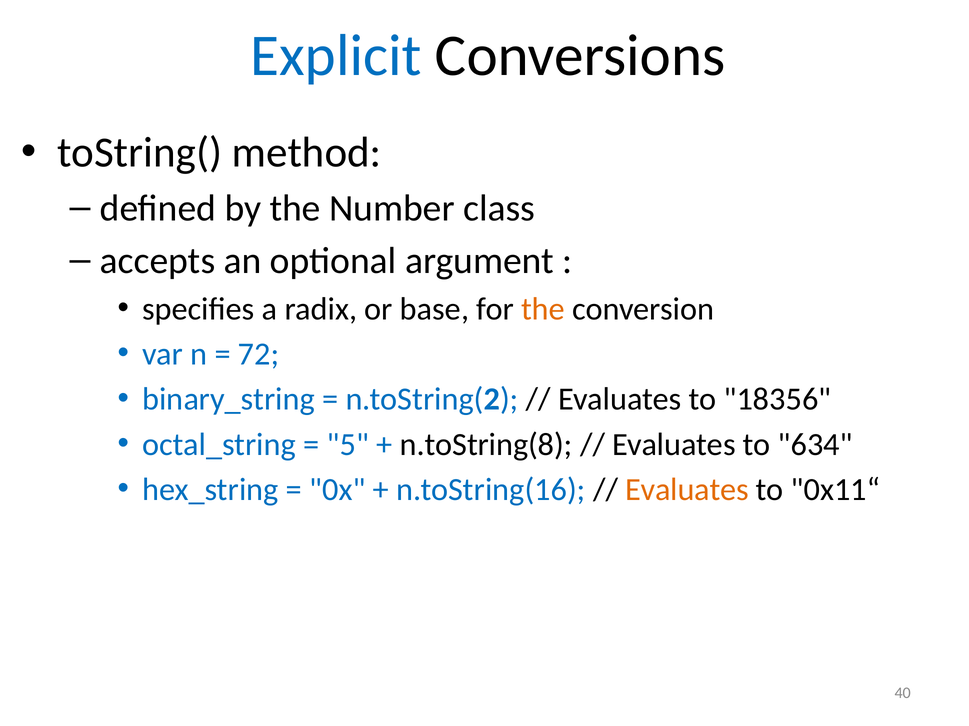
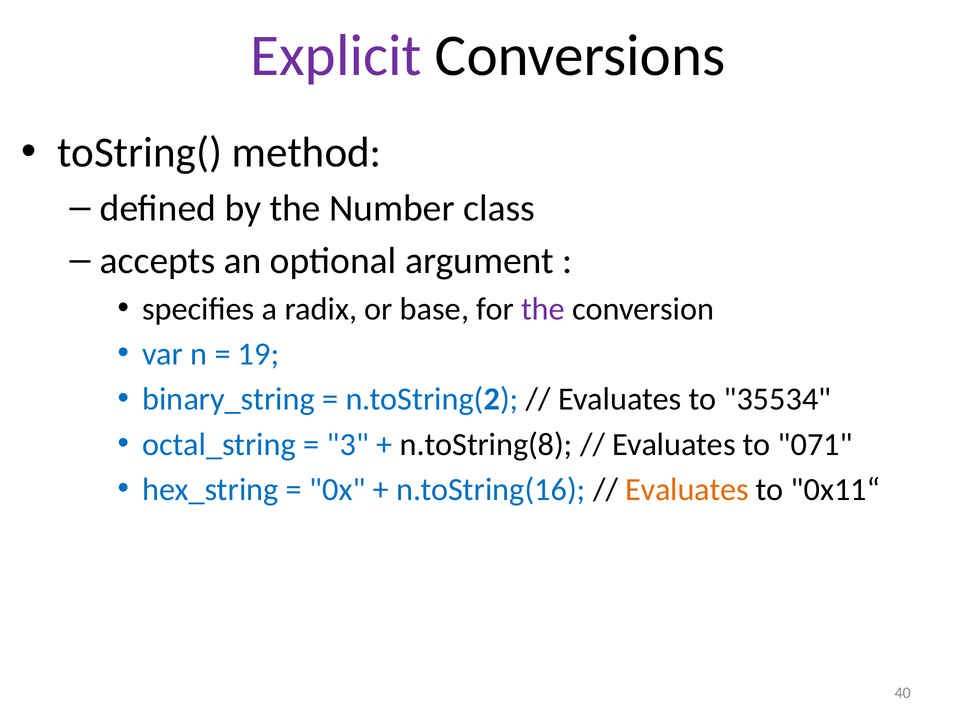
Explicit colour: blue -> purple (336, 56)
the colour: orange -> purple (543, 309)
72: 72 -> 19 (259, 354)
18356: 18356 -> 35534 (777, 400)
5: 5 -> 3 (348, 445)
634: 634 -> 071 (815, 445)
